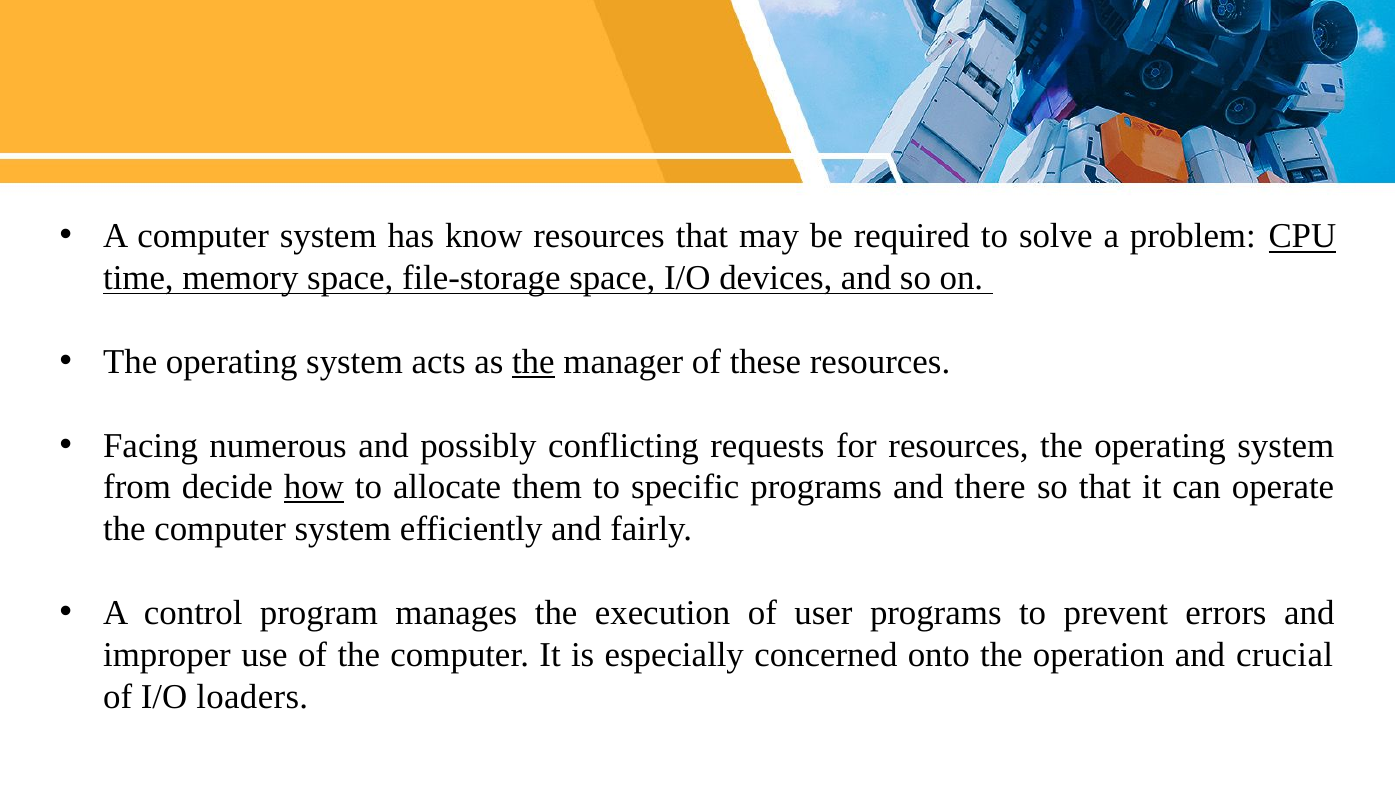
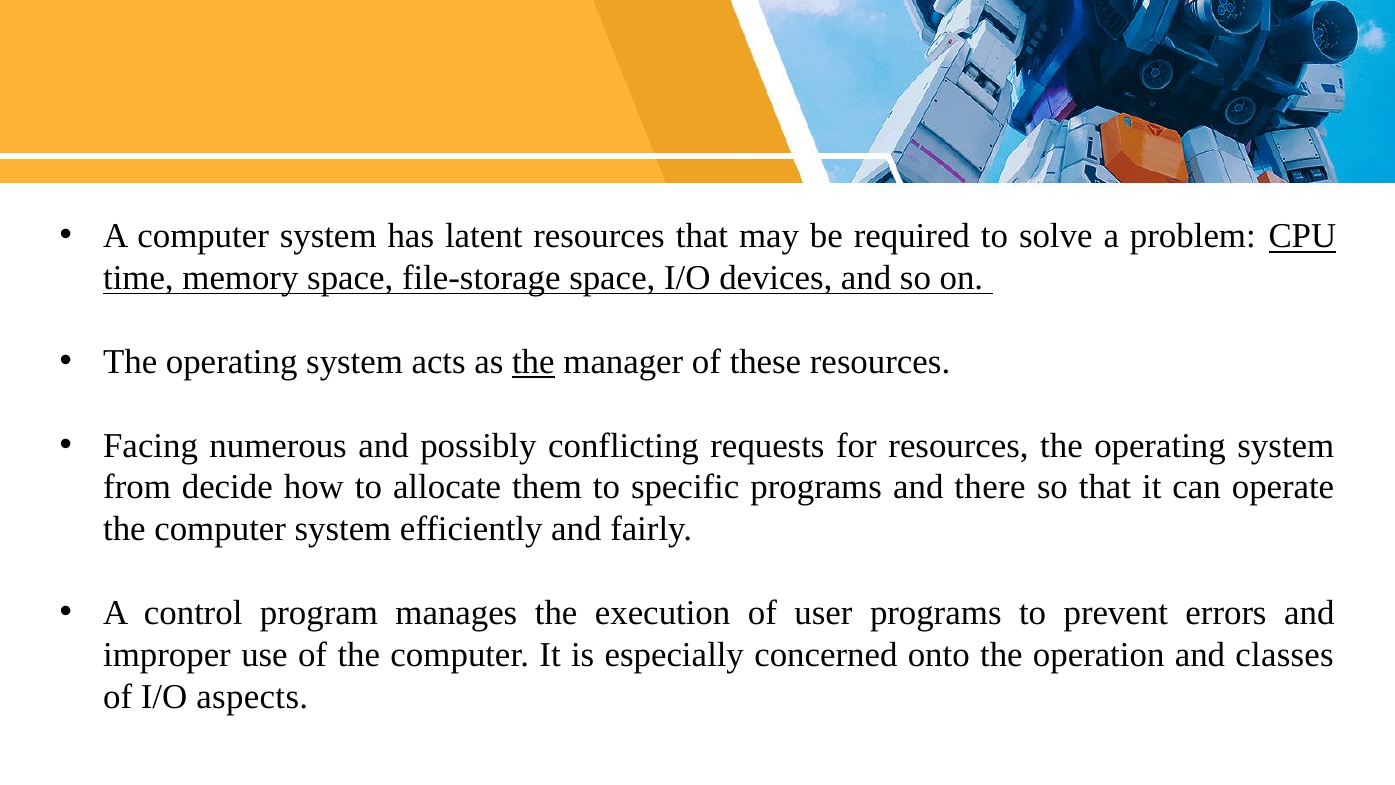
know: know -> latent (484, 236)
how underline: present -> none (314, 487)
crucial: crucial -> classes (1285, 655)
loaders: loaders -> aspects (252, 696)
